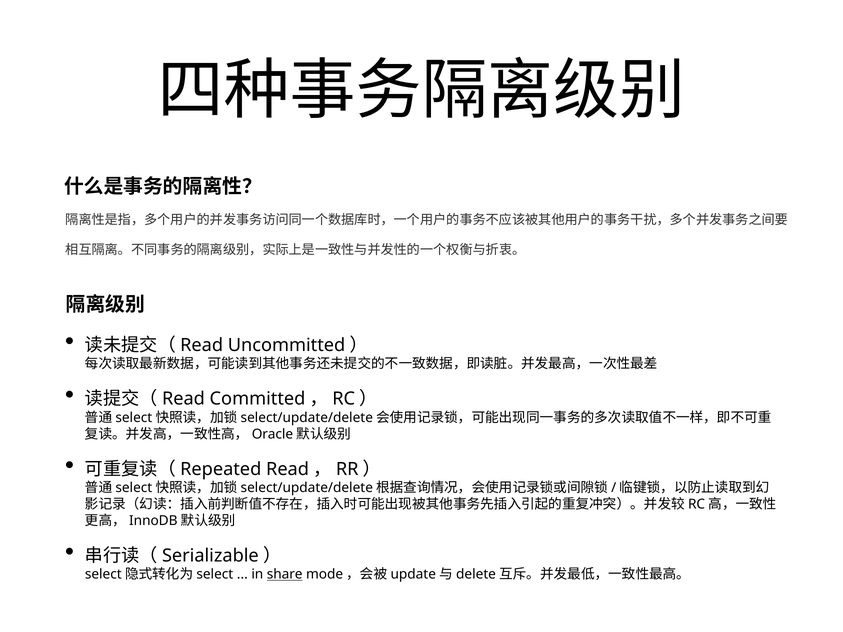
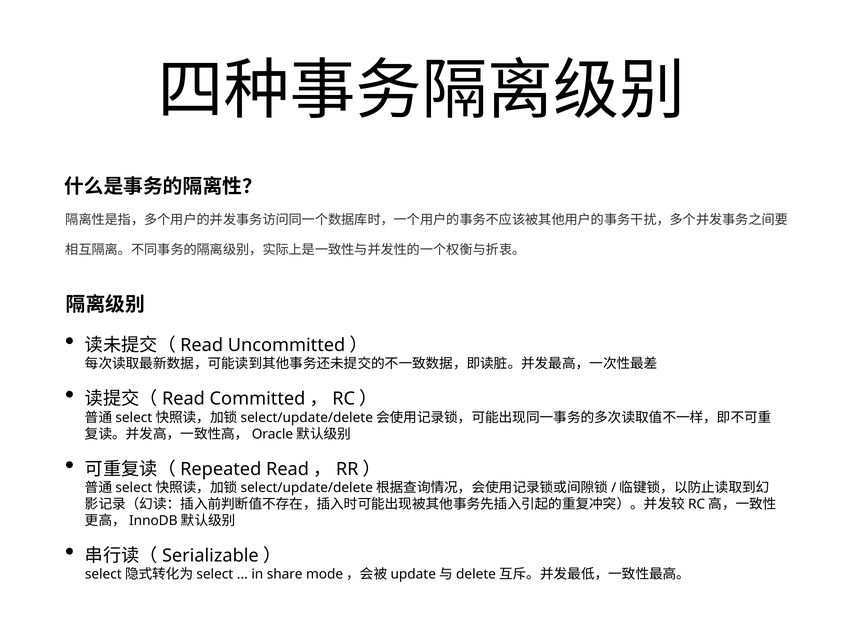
share underline: present -> none (285, 575)
